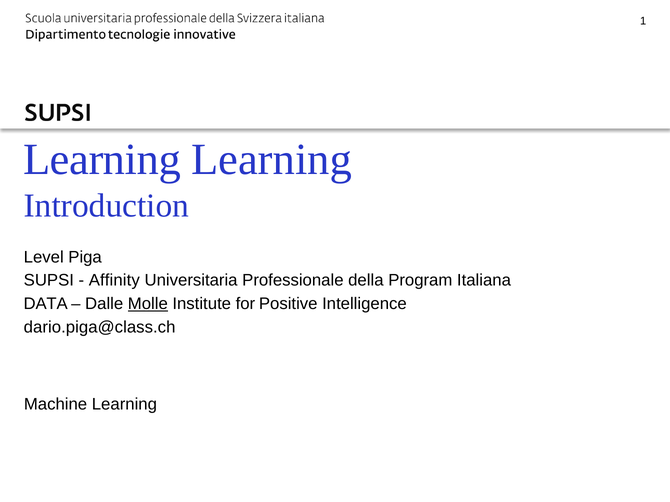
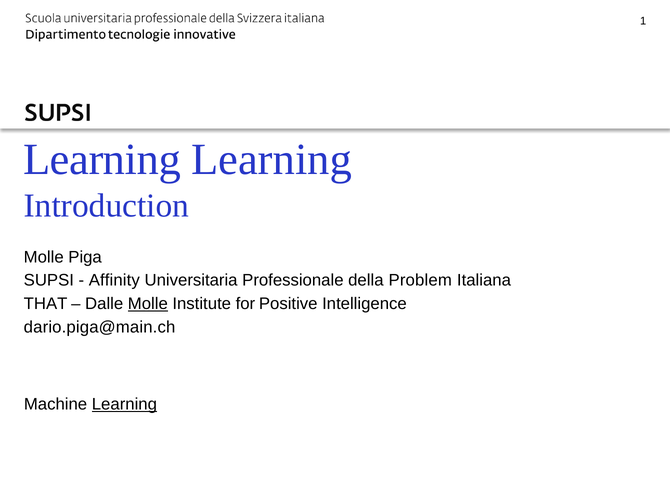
Level: Level -> Molle (44, 257)
Program: Program -> Problem (420, 281)
DATA: DATA -> THAT (46, 304)
dario.piga@class.ch: dario.piga@class.ch -> dario.piga@main.ch (100, 328)
Learning underline: none -> present (124, 405)
